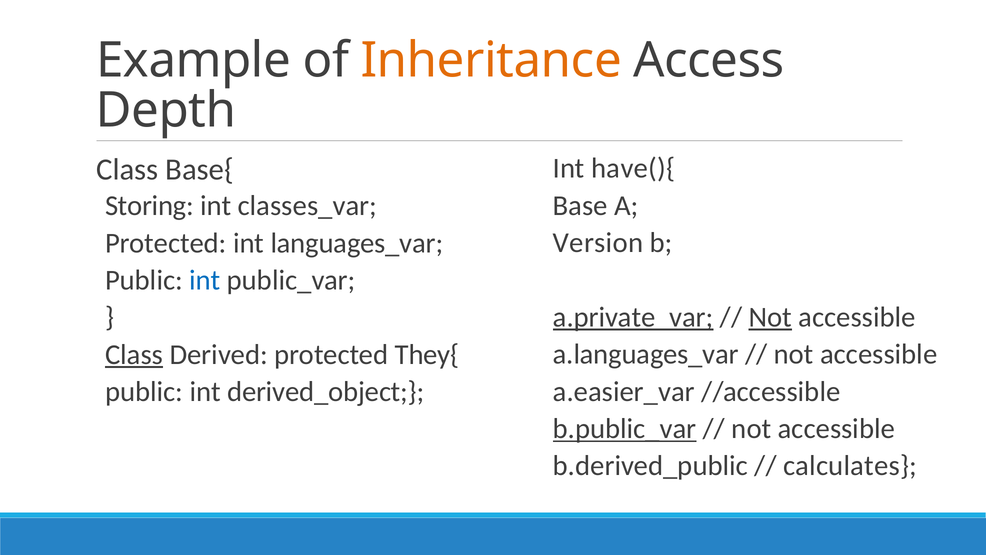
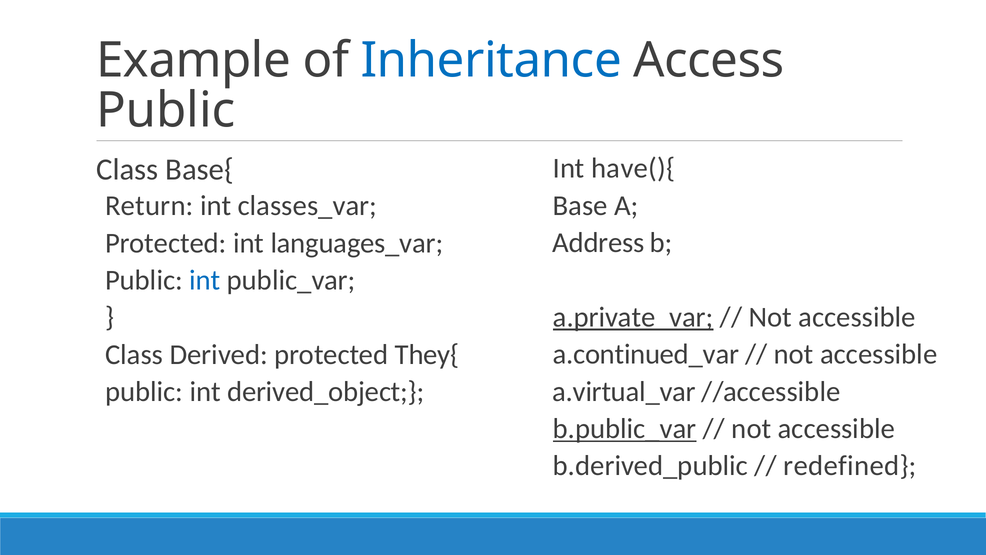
Inheritance colour: orange -> blue (491, 60)
Depth: Depth -> Public (166, 110)
Storing: Storing -> Return (149, 206)
Version: Version -> Address (598, 243)
Not underline: present -> none (770, 317)
a.languages_var: a.languages_var -> a.continued_var (646, 354)
Class underline: present -> none (134, 354)
a.easier_var: a.easier_var -> a.virtual_var (624, 391)
calculates: calculates -> redefined (850, 466)
